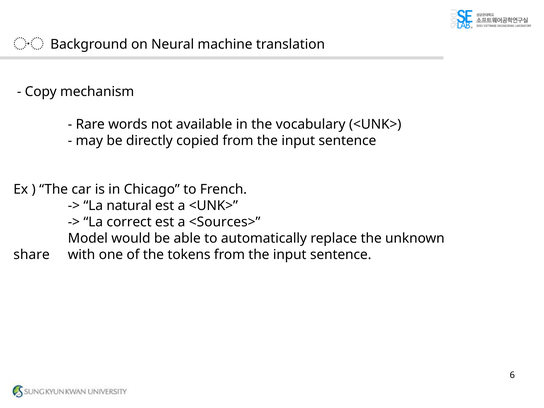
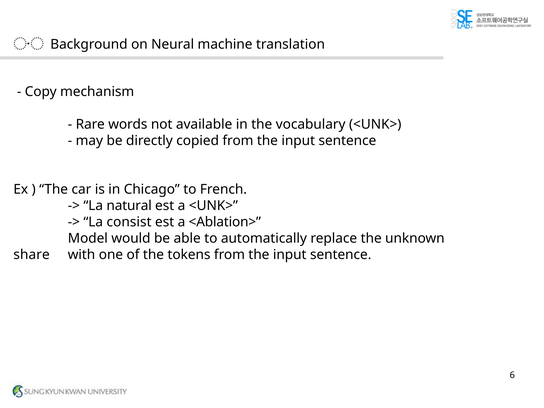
correct: correct -> consist (129, 222)
<Sources>: <Sources> -> <Ablation> (225, 222)
